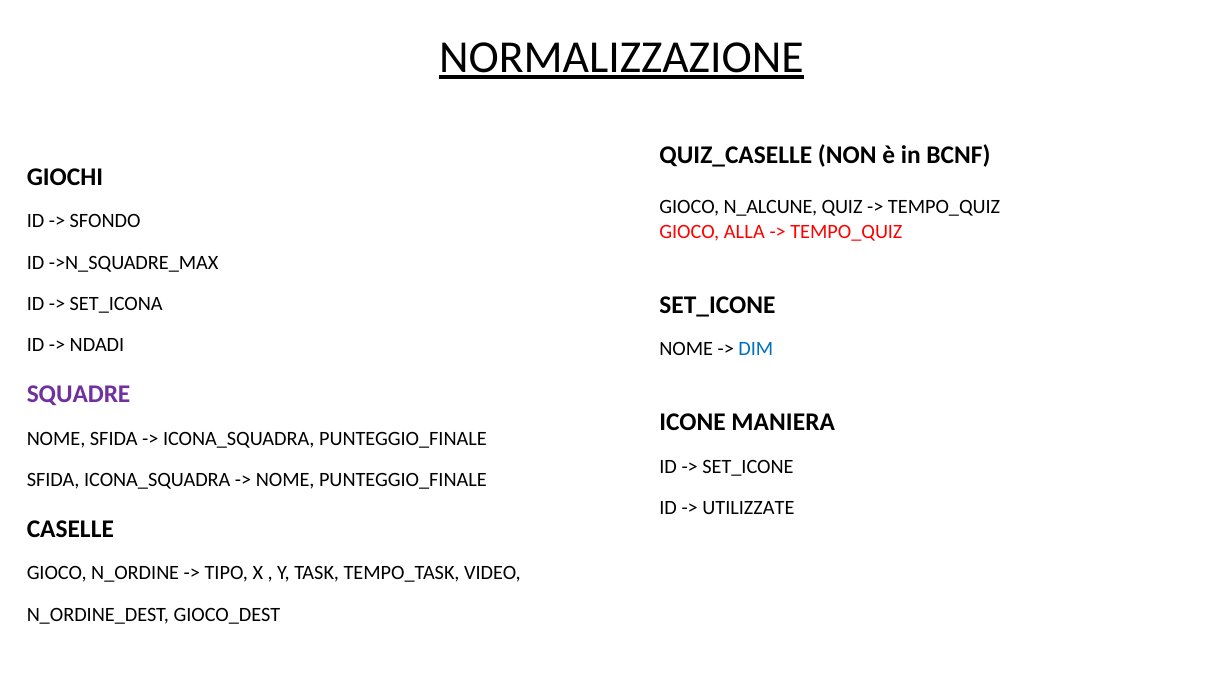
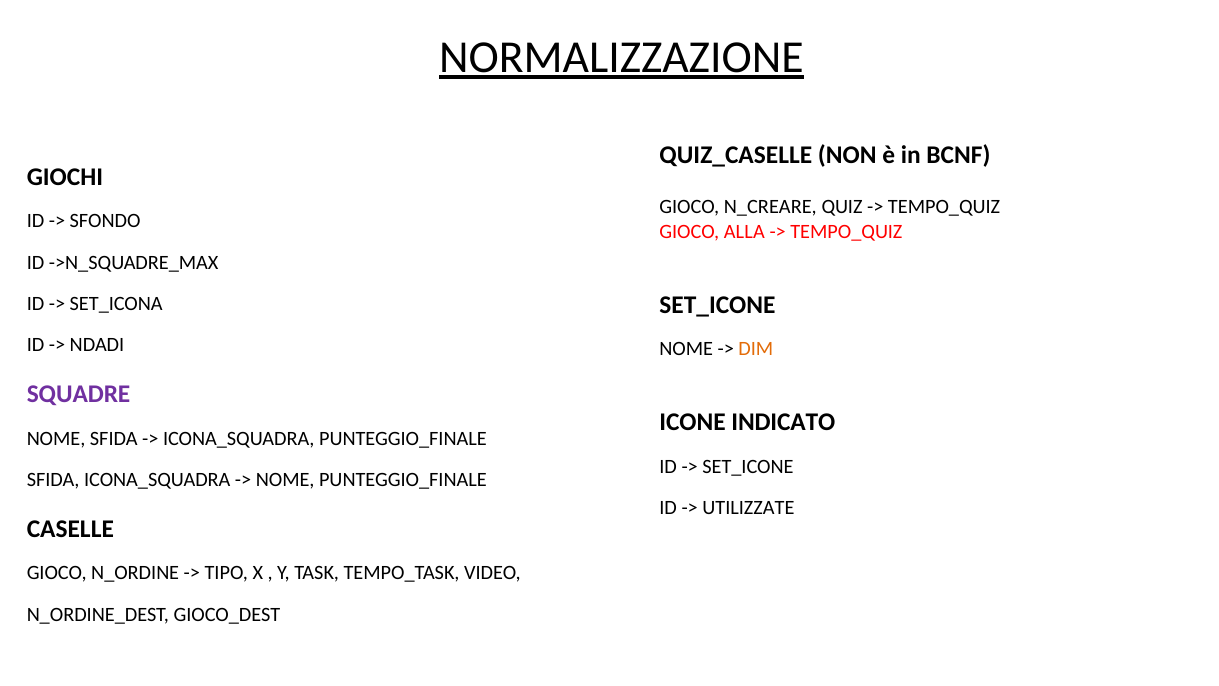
N_ALCUNE: N_ALCUNE -> N_CREARE (770, 207)
DIM colour: blue -> orange (756, 349)
MANIERA: MANIERA -> INDICATO (783, 422)
